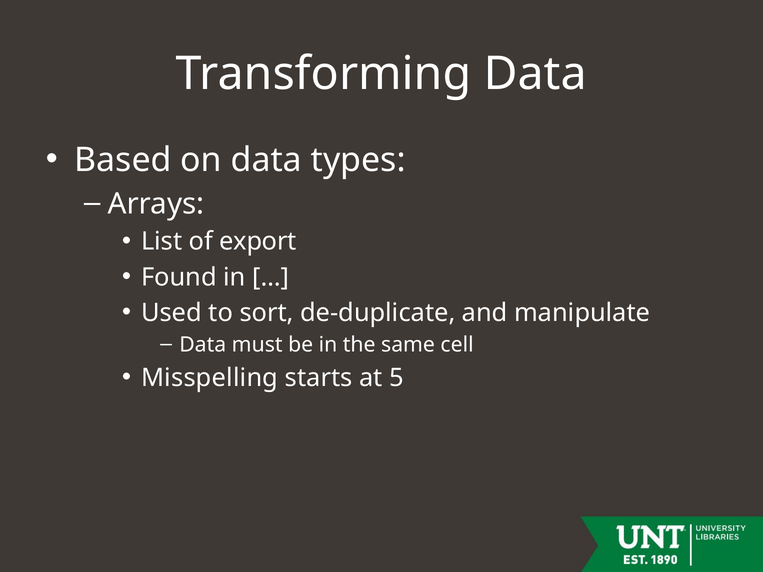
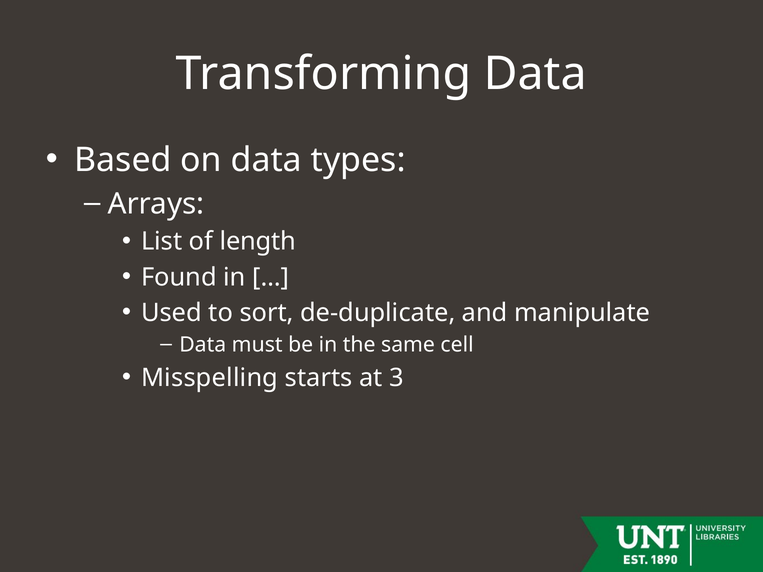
export: export -> length (258, 242)
5: 5 -> 3 (396, 378)
